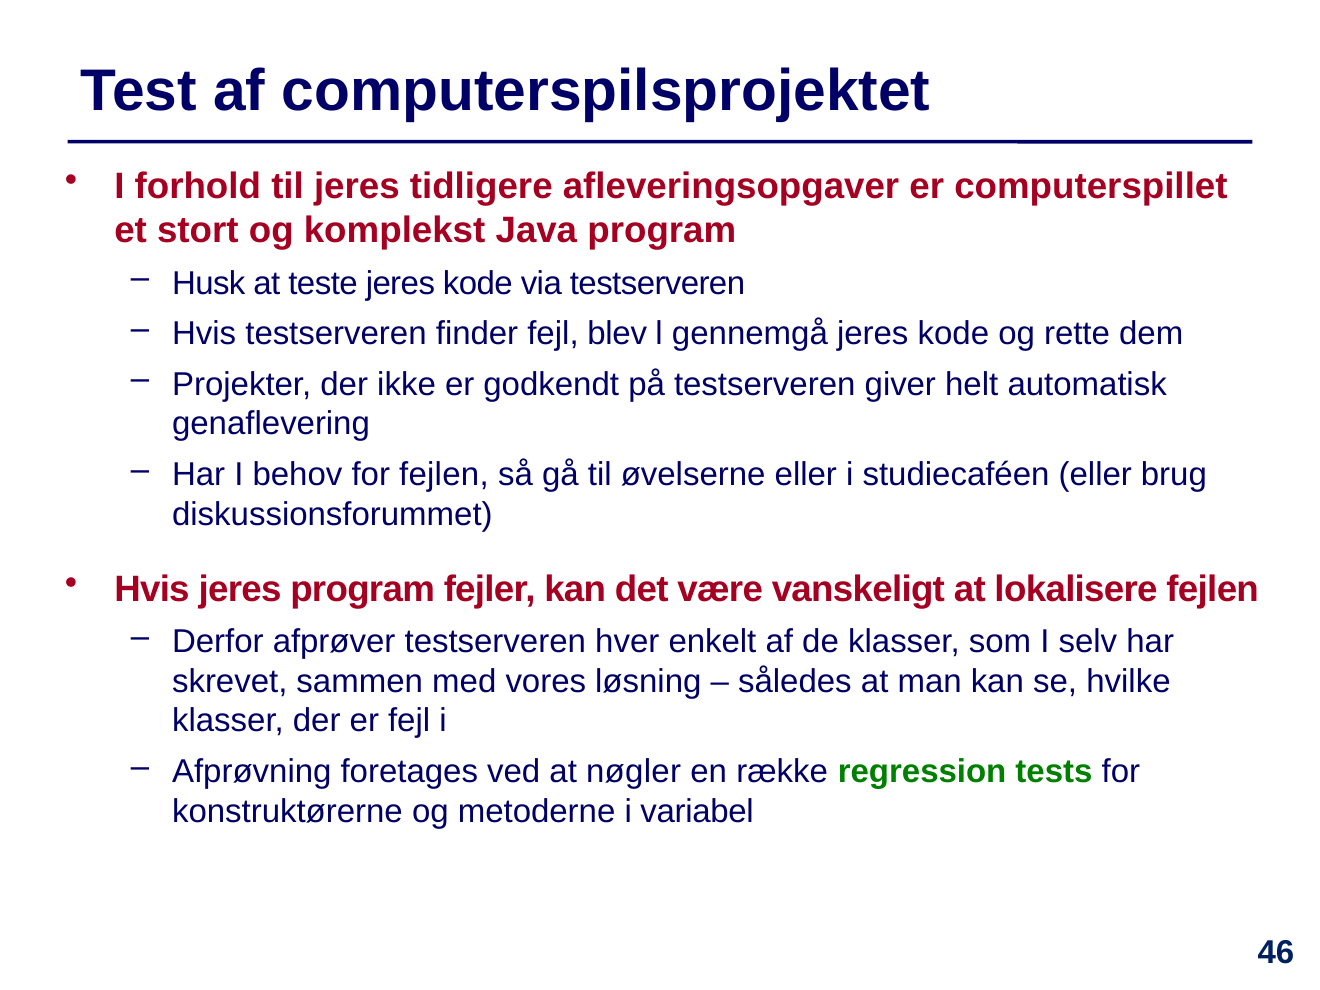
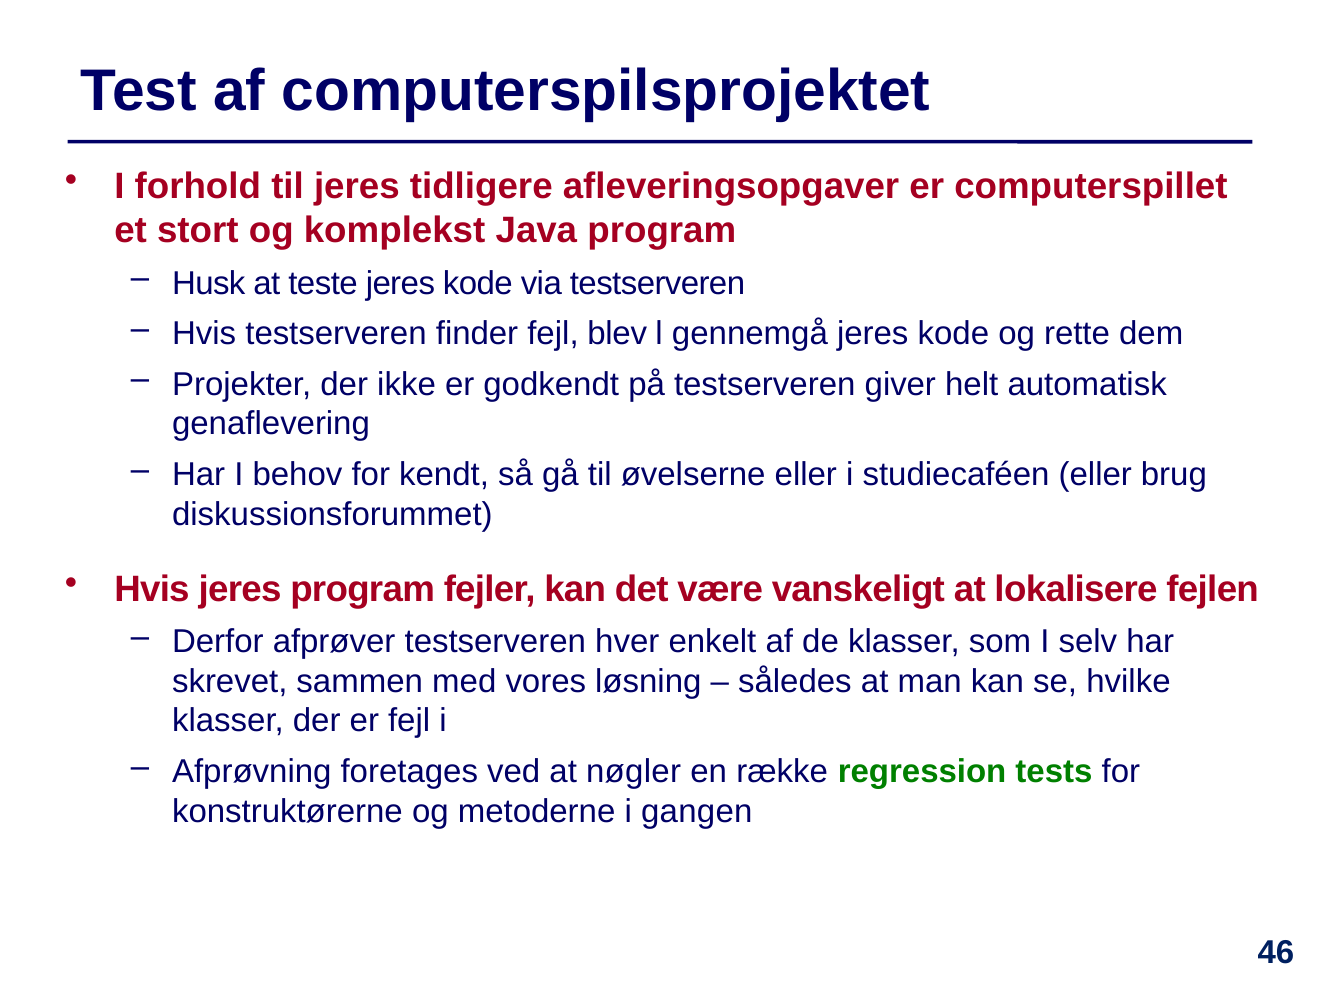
for fejlen: fejlen -> kendt (444, 475)
variabel: variabel -> gangen (697, 811)
